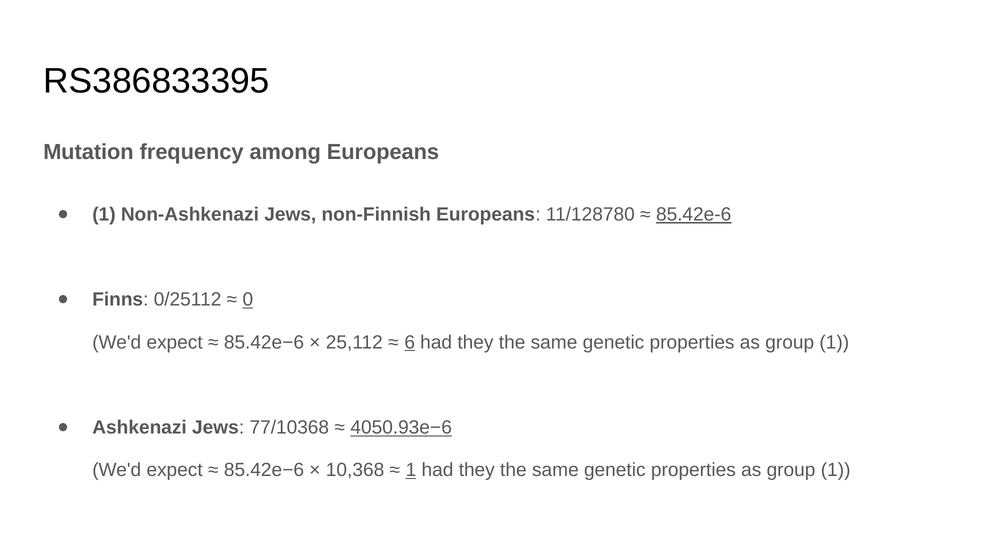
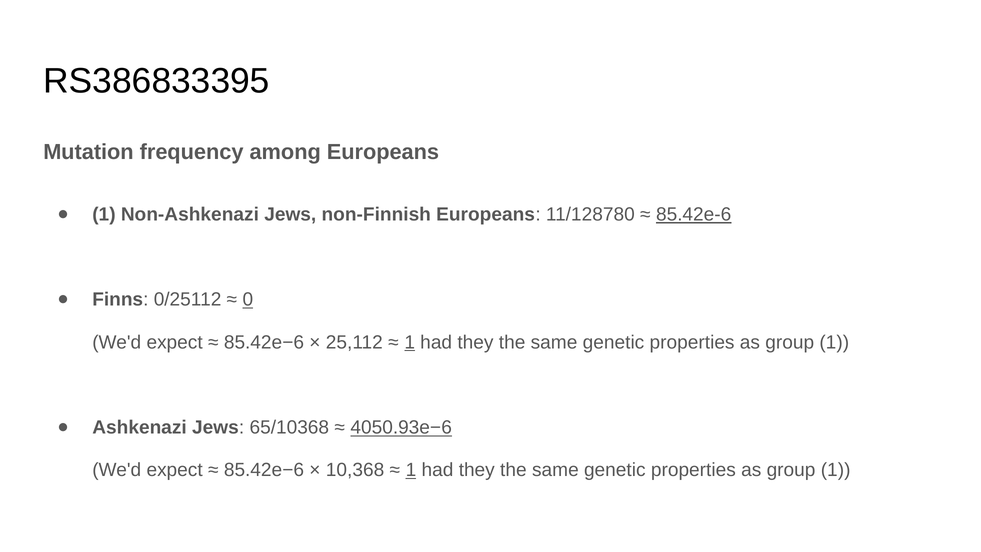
6: 6 -> 1 (410, 342)
77/10368: 77/10368 -> 65/10368 (289, 427)
